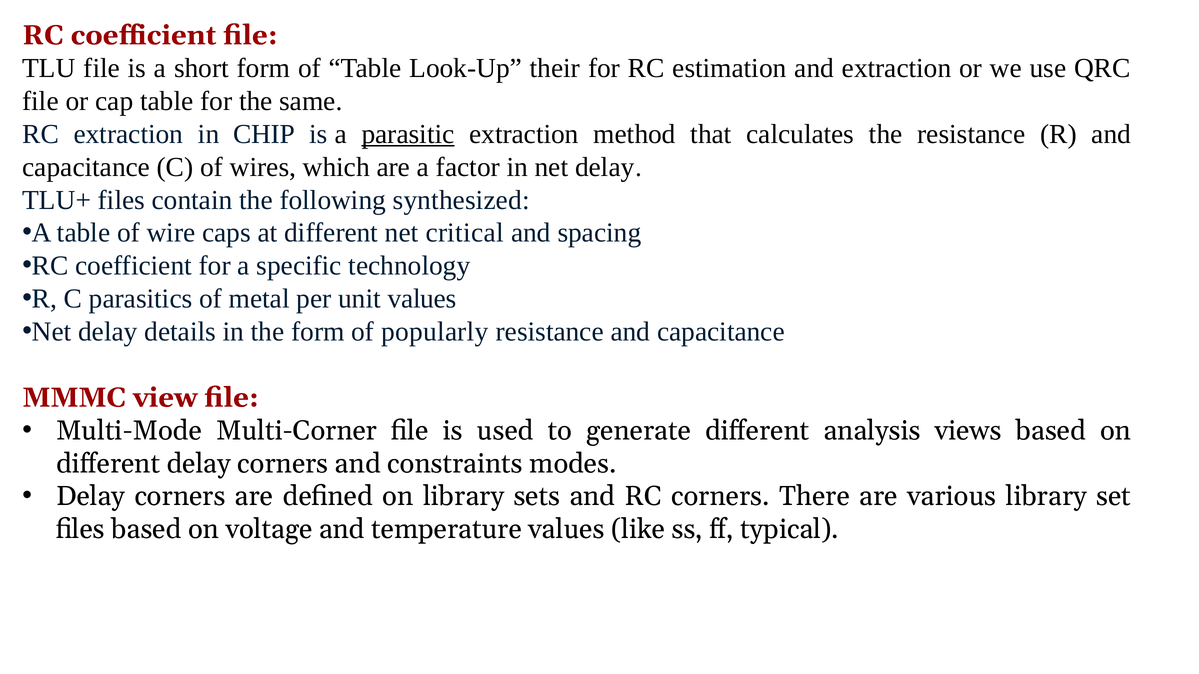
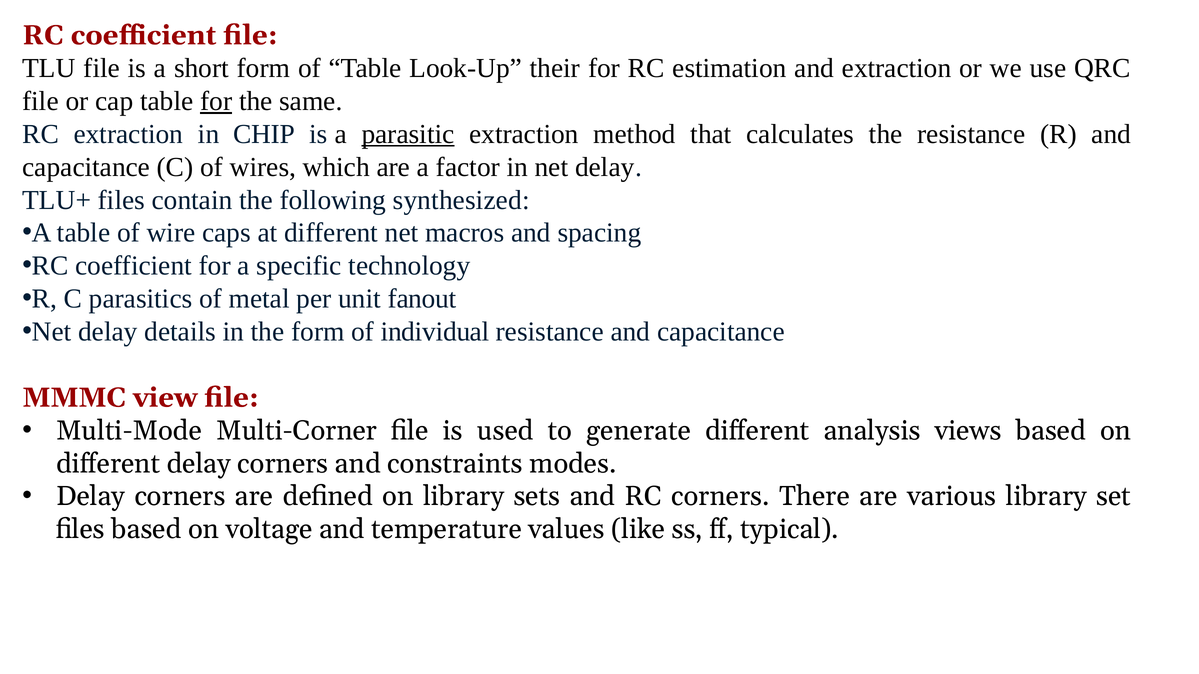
for underline: none -> present (216, 101)
critical: critical -> macros (465, 233)
unit values: values -> fanout (422, 299)
popularly: popularly -> individual (435, 332)
